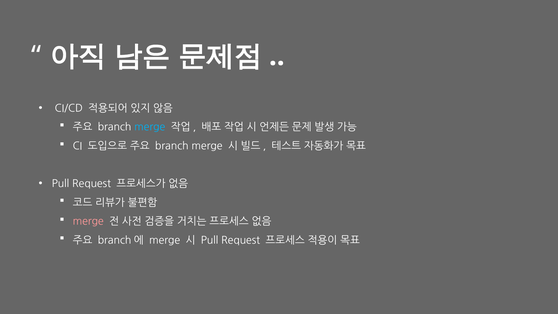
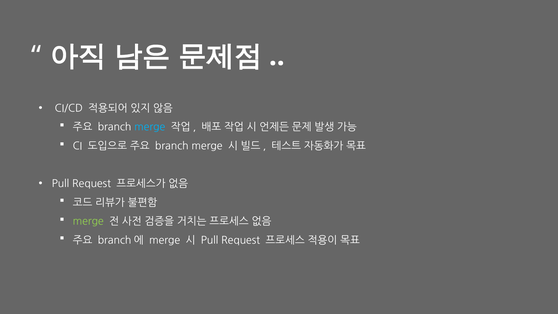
merge colour: pink -> light green (88, 221)
